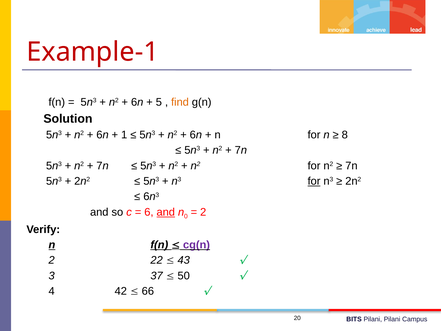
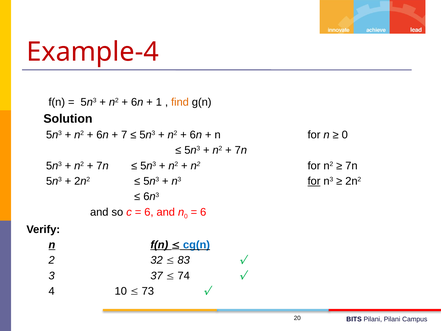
Example-1: Example-1 -> Example-4 (93, 52)
5: 5 -> 1 (159, 102)
1: 1 -> 7 (124, 135)
8: 8 -> 0 (345, 135)
and underline: present -> none (166, 212)
2: 2 -> 6 (203, 212)
cg(n colour: purple -> blue (197, 245)
22: 22 -> 32 (157, 260)
43: 43 -> 83 (184, 260)
50: 50 -> 74 (184, 276)
42: 42 -> 10 (121, 291)
66: 66 -> 73 (148, 291)
